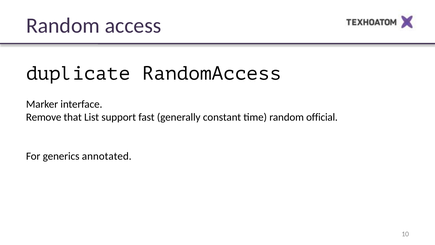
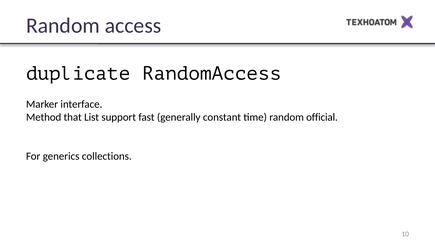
Remove: Remove -> Method (44, 117)
annotated: annotated -> collections (107, 156)
